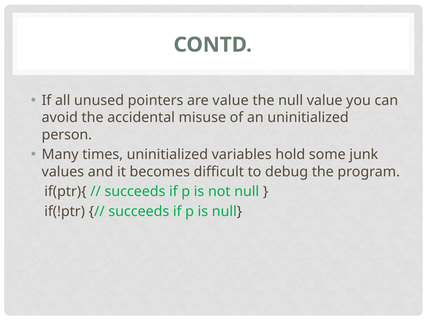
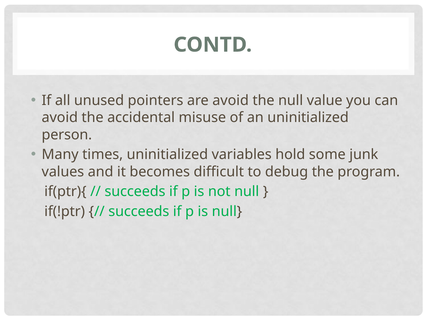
are value: value -> avoid (231, 101)
